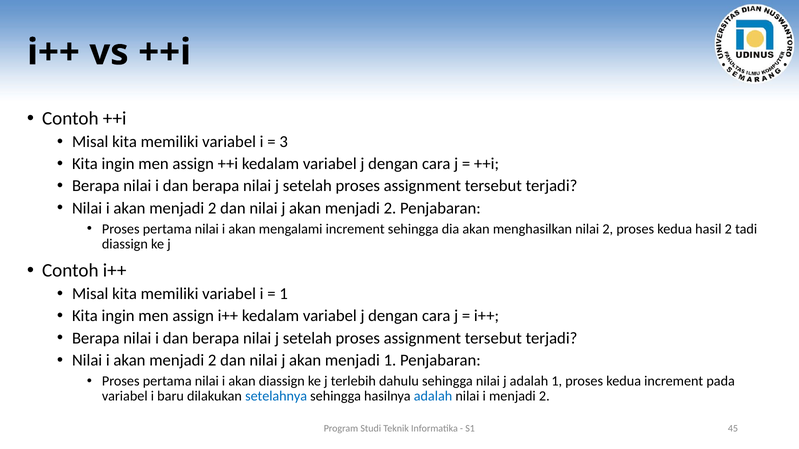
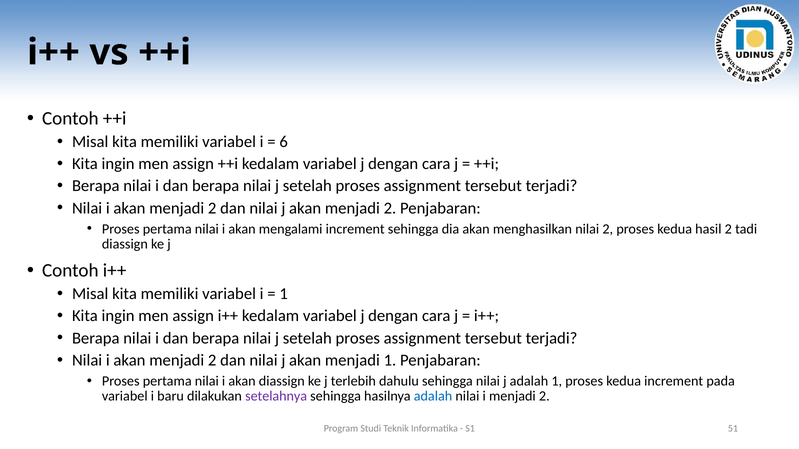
3: 3 -> 6 (284, 142)
setelahnya colour: blue -> purple (276, 397)
45: 45 -> 51 (733, 429)
